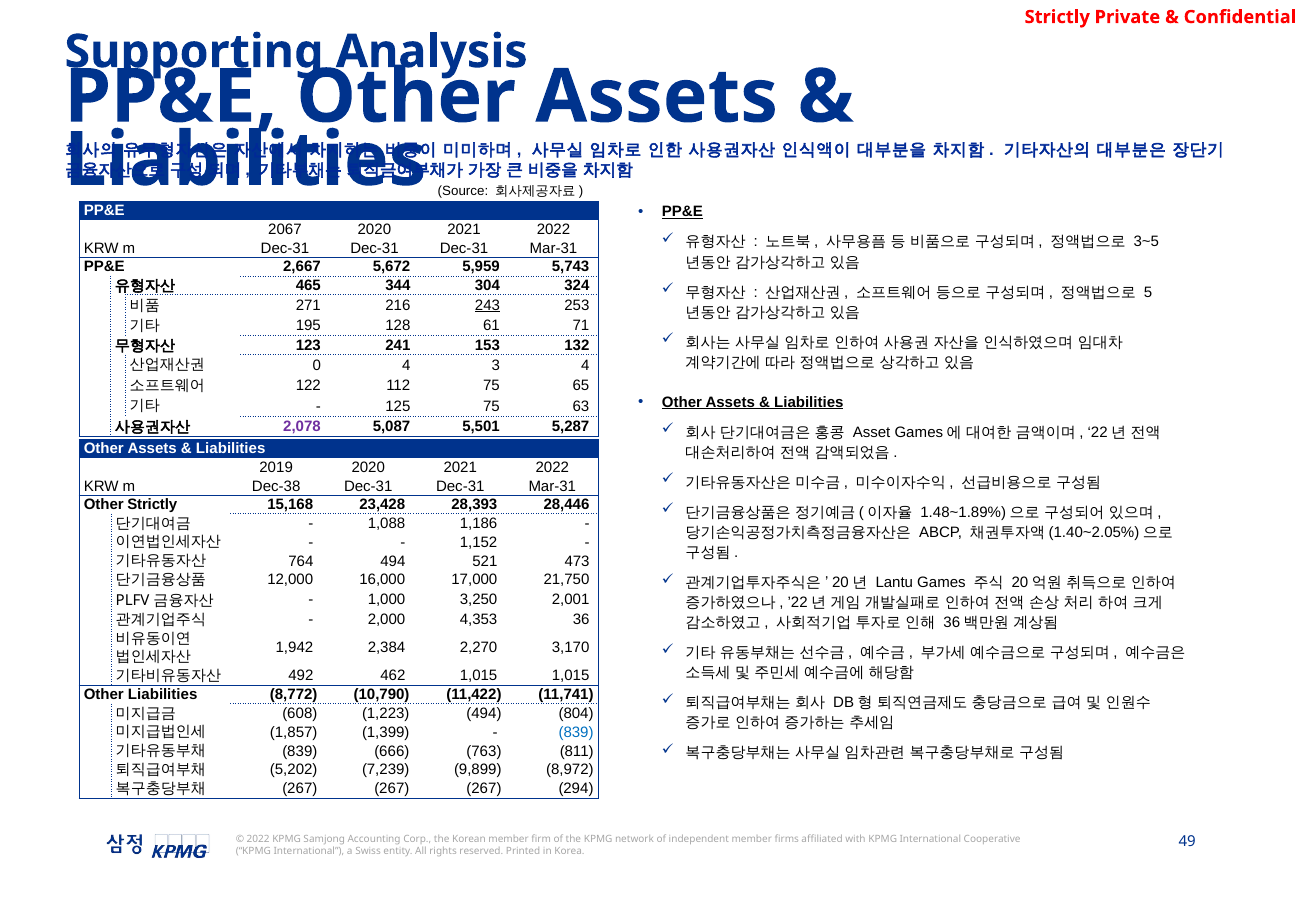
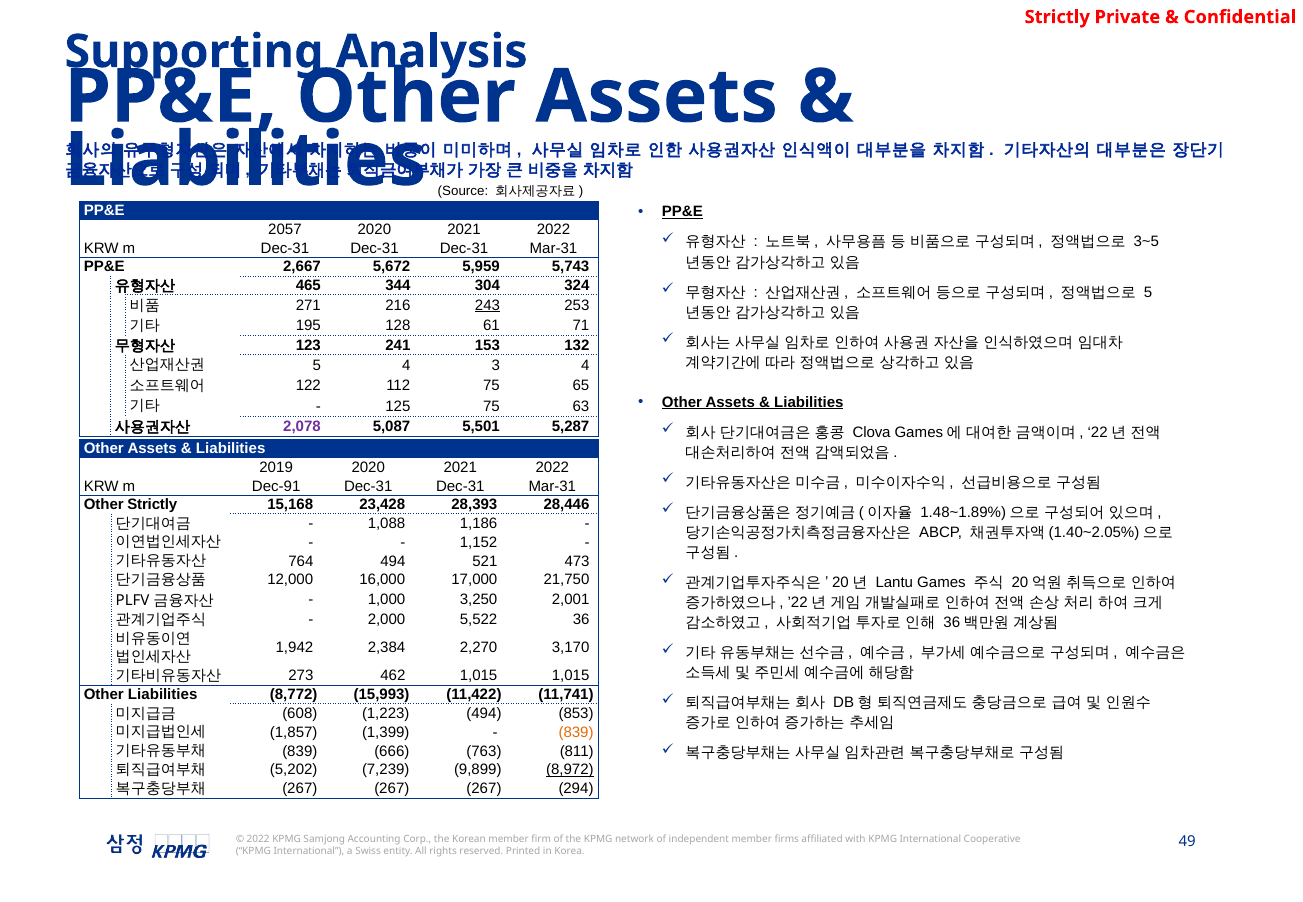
2067: 2067 -> 2057 (285, 230)
0: 0 -> 5 (317, 365)
Asset: Asset -> Clova (872, 432)
Dec-38: Dec-38 -> Dec-91 (276, 486)
4,353: 4,353 -> 5,522 (479, 619)
492: 492 -> 273 (301, 676)
10,790: 10,790 -> 15,993 (382, 695)
804: 804 -> 853 (576, 713)
839 colour: blue -> orange (576, 732)
8,972 underline: none -> present (570, 770)
